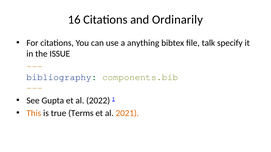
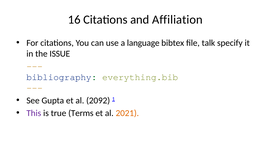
Ordinarily: Ordinarily -> Affiliation (177, 20)
anything: anything -> language (143, 43)
components.bib: components.bib -> everything.bib (140, 77)
2022: 2022 -> 2092 (98, 101)
This colour: orange -> purple (34, 113)
